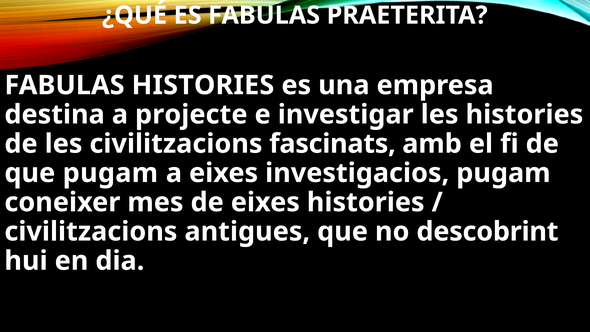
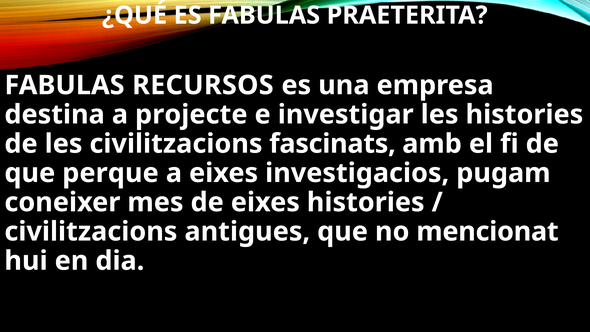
FABULAS HISTORIES: HISTORIES -> RECURSOS (203, 85)
que pugam: pugam -> perque (110, 173)
descobrint: descobrint -> mencionat (487, 232)
